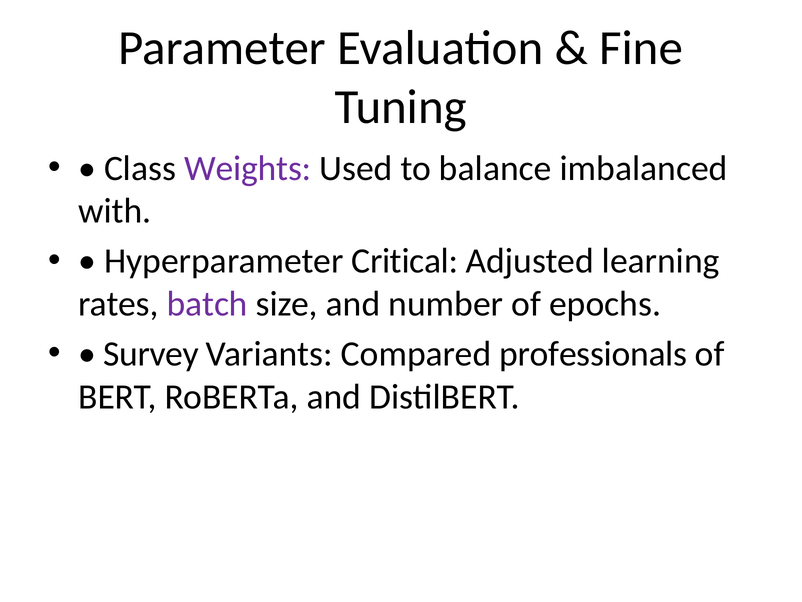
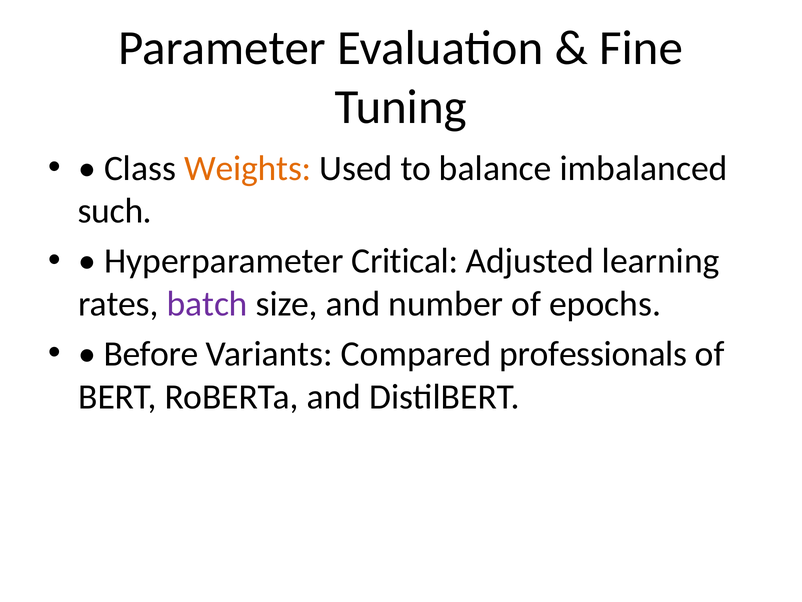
Weights colour: purple -> orange (248, 168)
with: with -> such (115, 211)
Survey: Survey -> Before (151, 354)
